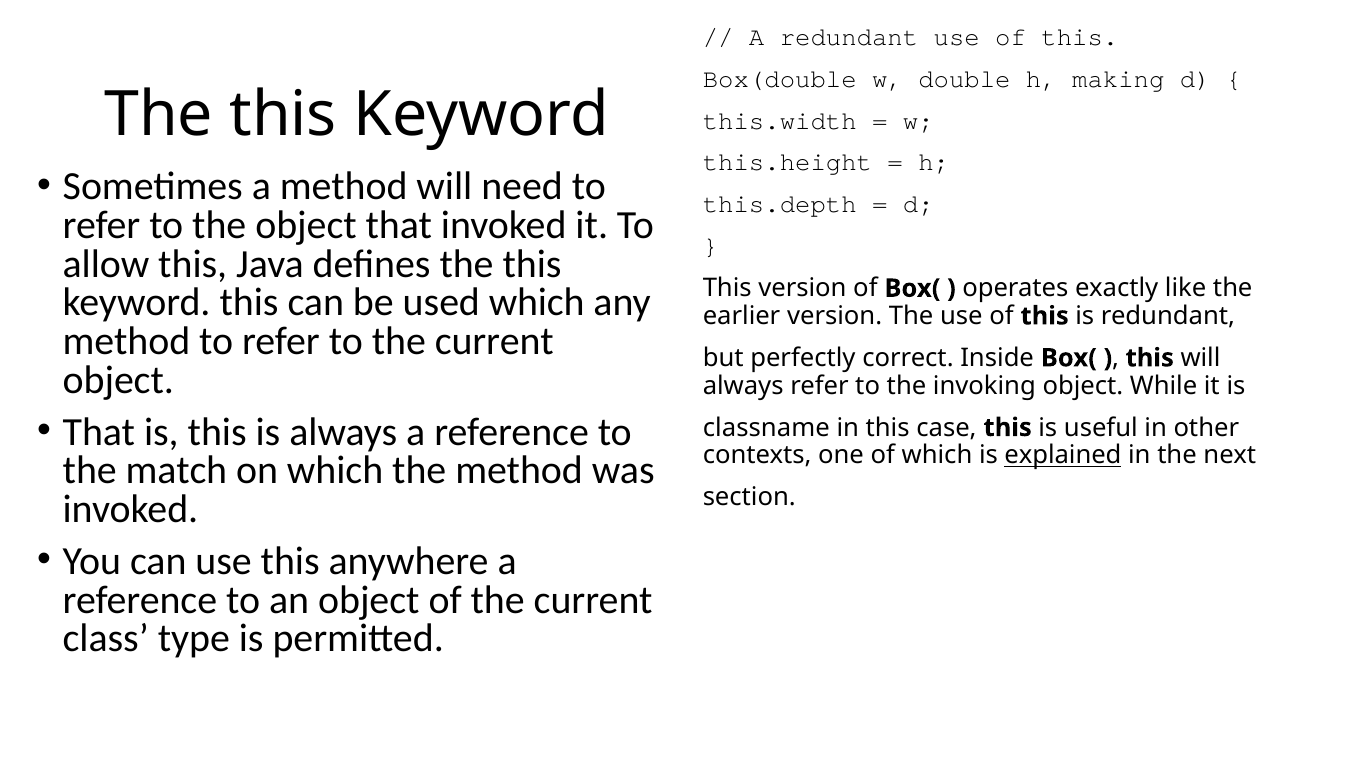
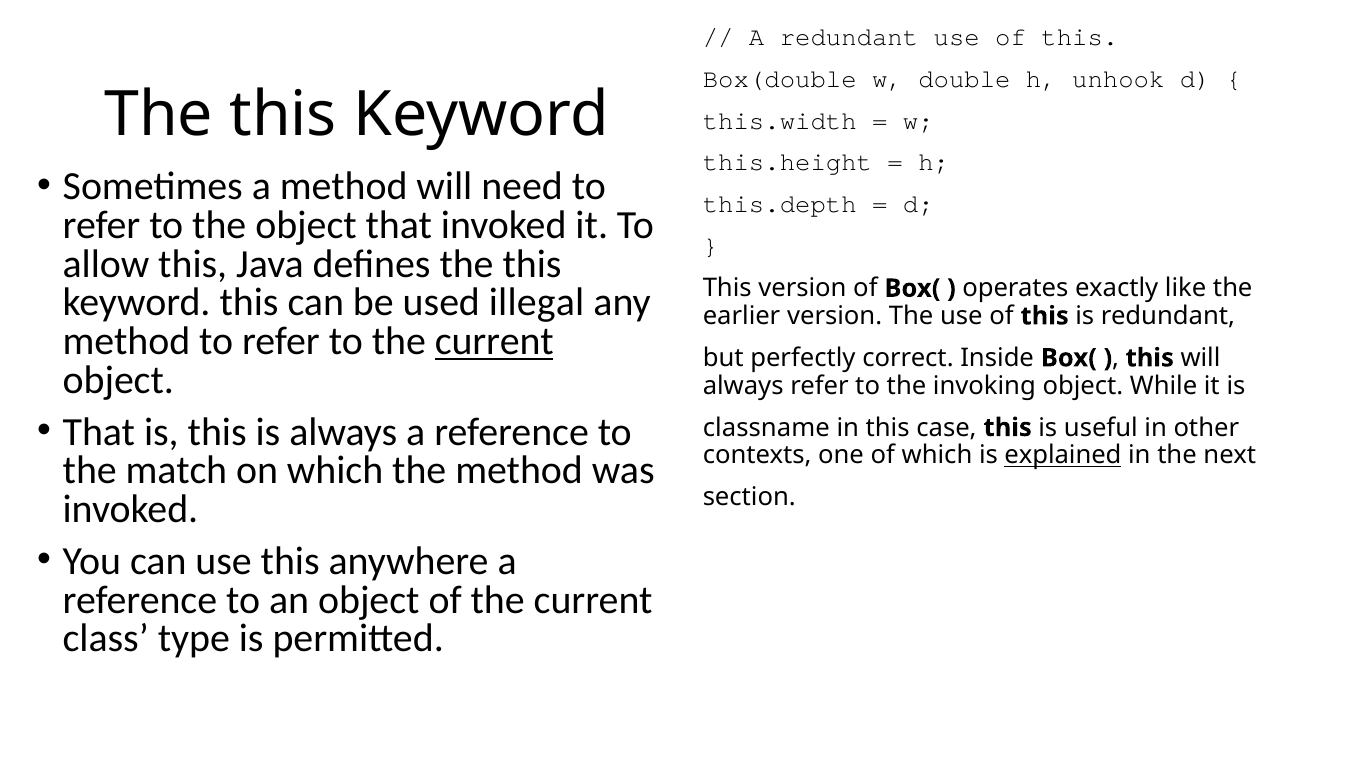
making: making -> unhook (1118, 79)
used which: which -> illegal (537, 303)
current underline: none -> present (494, 342)
